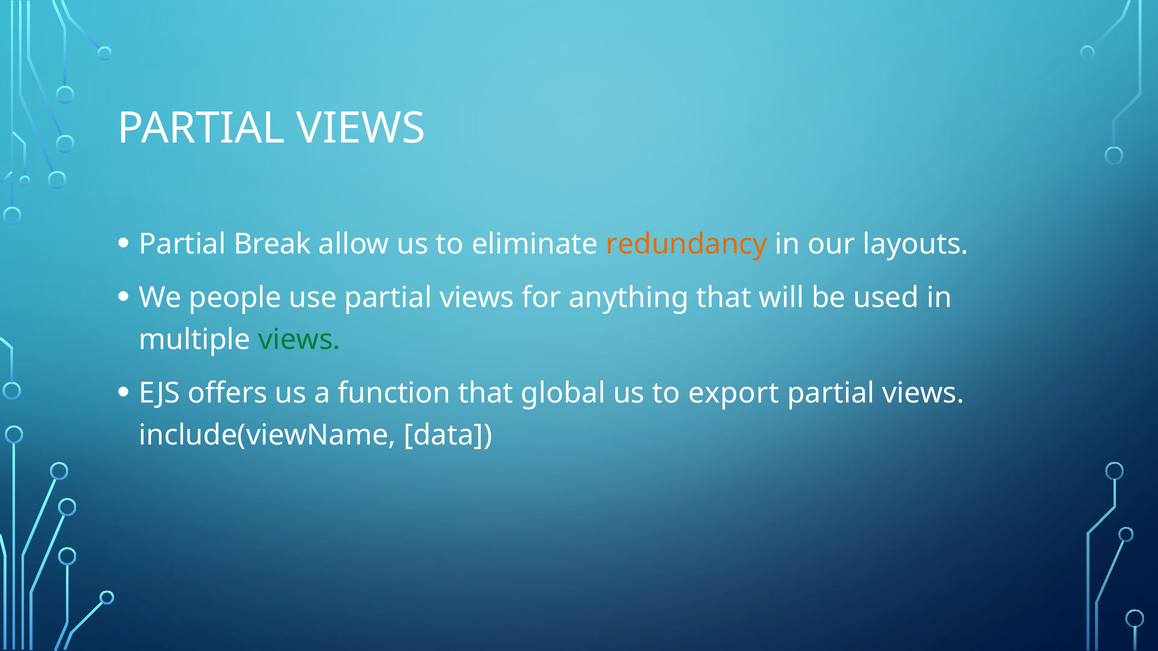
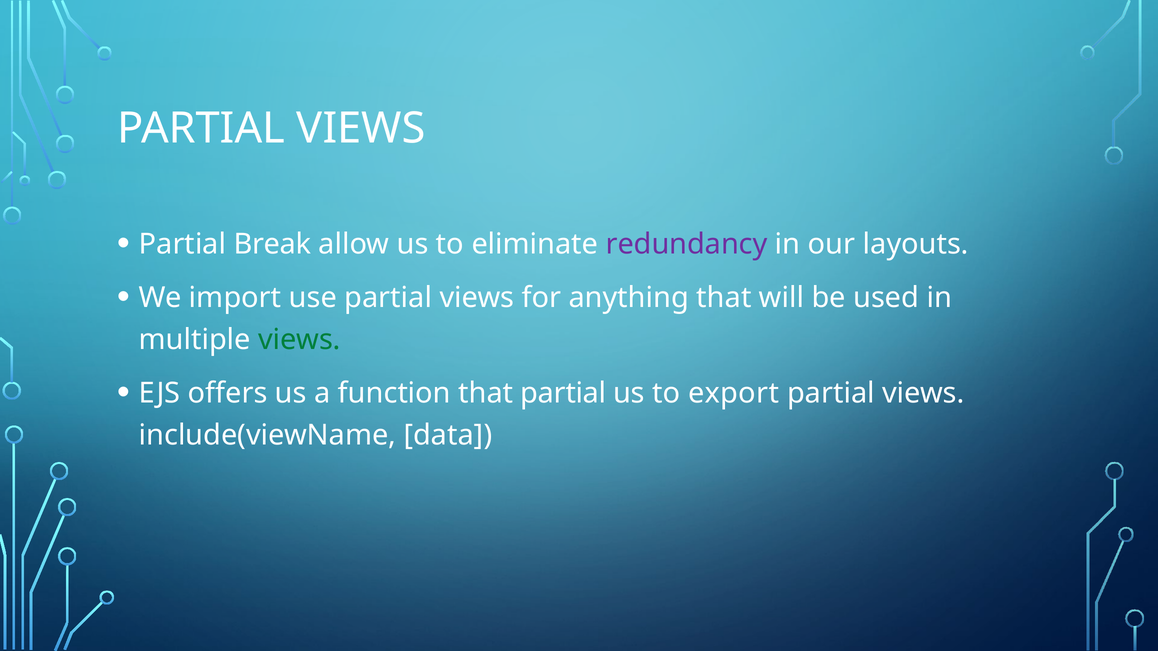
redundancy colour: orange -> purple (687, 244)
people: people -> import (235, 298)
that global: global -> partial (563, 394)
